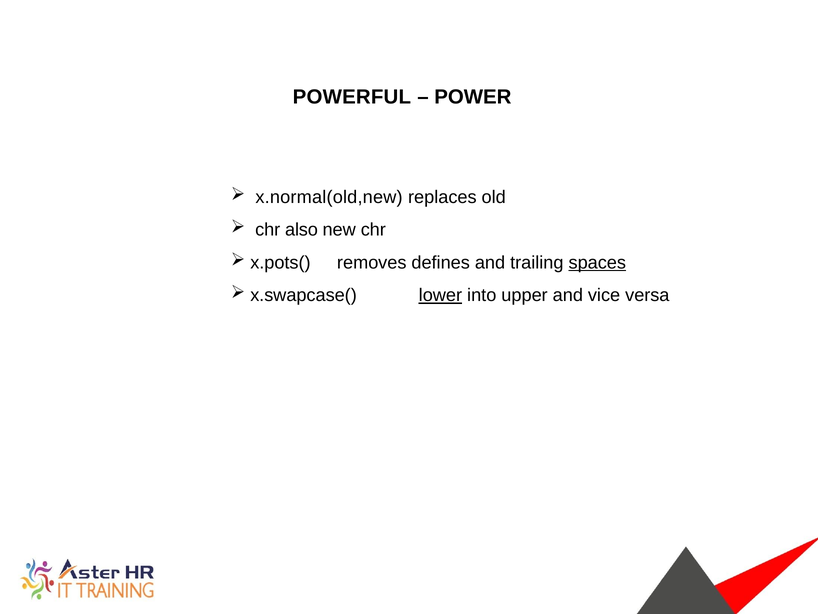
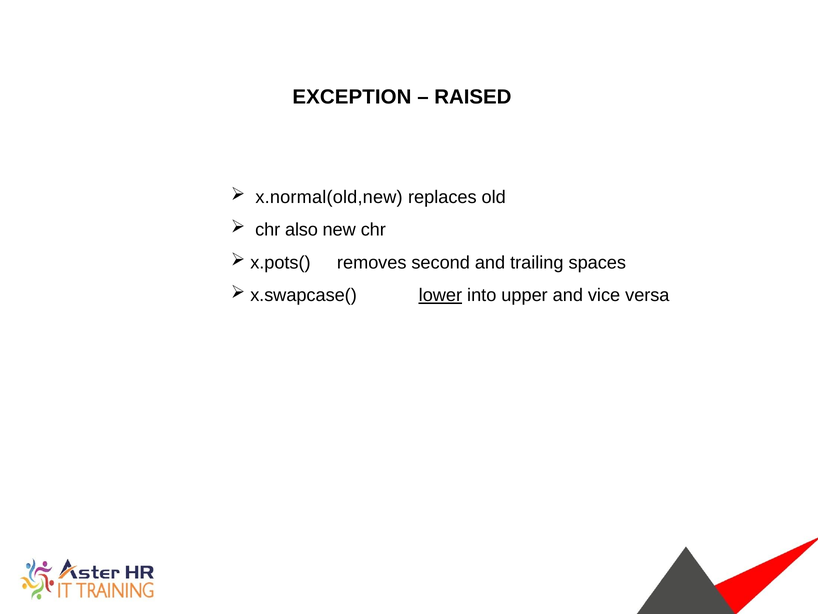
POWERFUL: POWERFUL -> EXCEPTION (352, 97)
POWER: POWER -> RAISED (473, 97)
defines: defines -> second (441, 262)
spaces underline: present -> none (597, 262)
